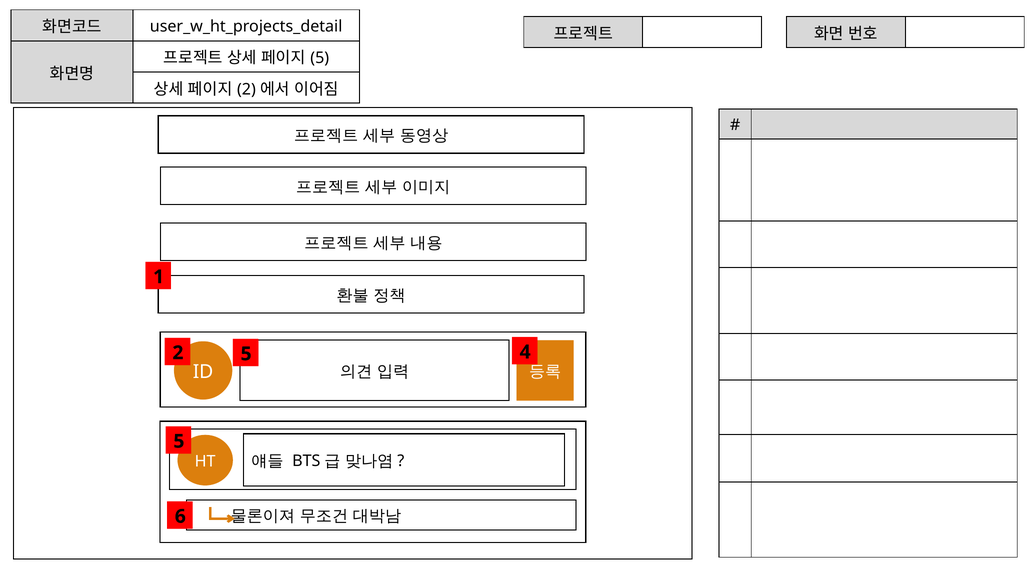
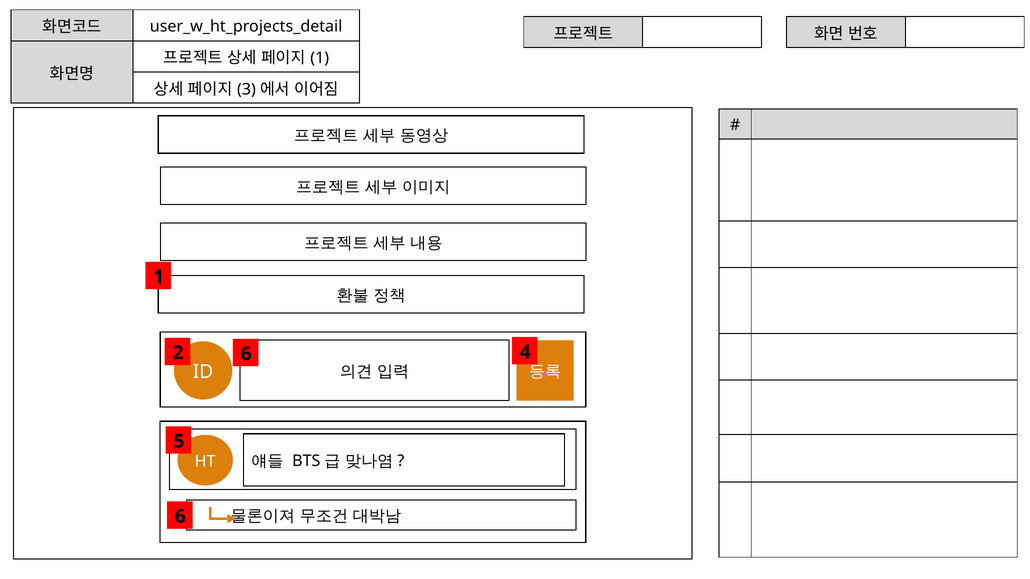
5: 5 -> 1 (320, 58)
2: 2 -> 3 (246, 89)
2 5: 5 -> 6 (246, 354)
